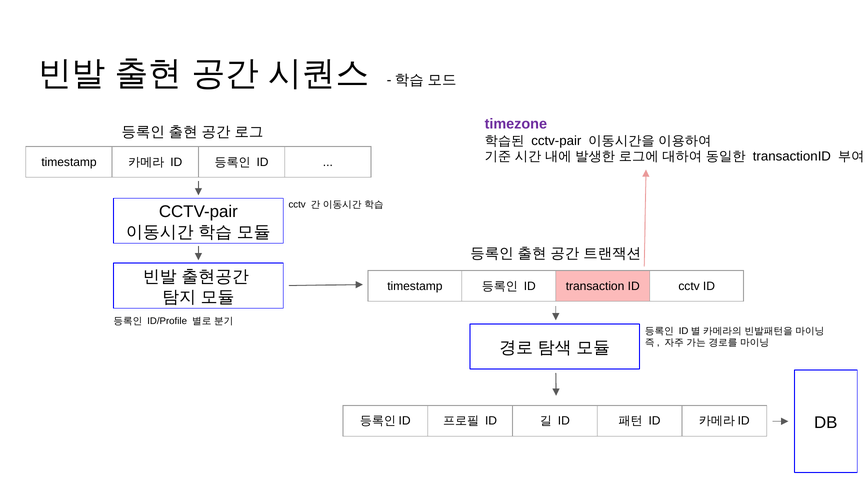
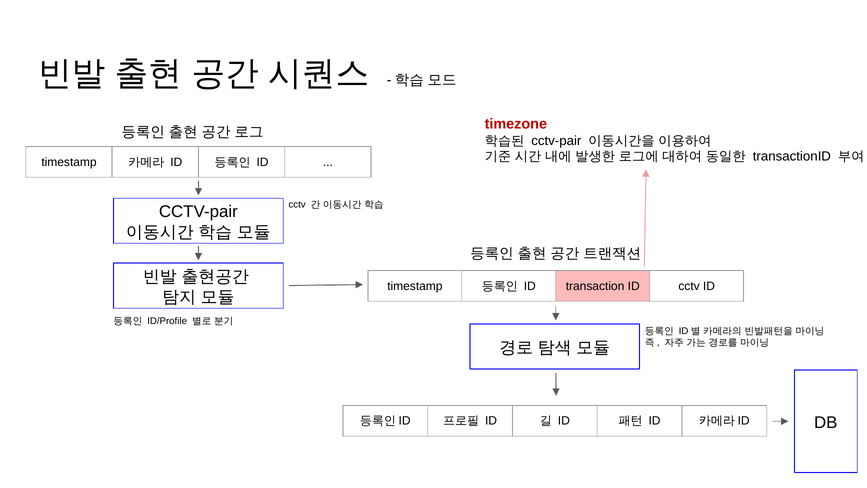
timezone colour: purple -> red (516, 124)
